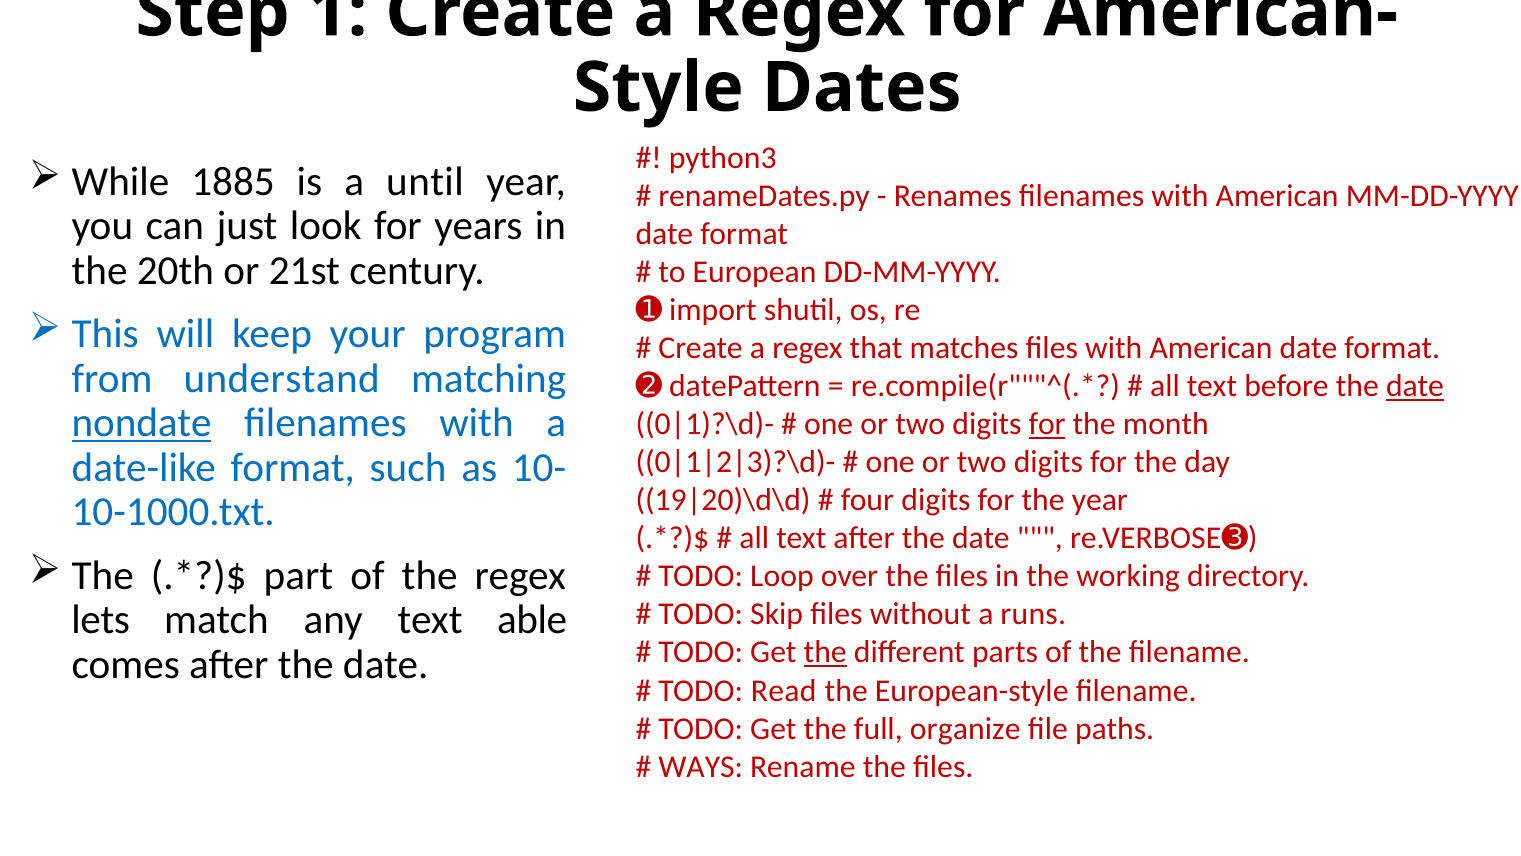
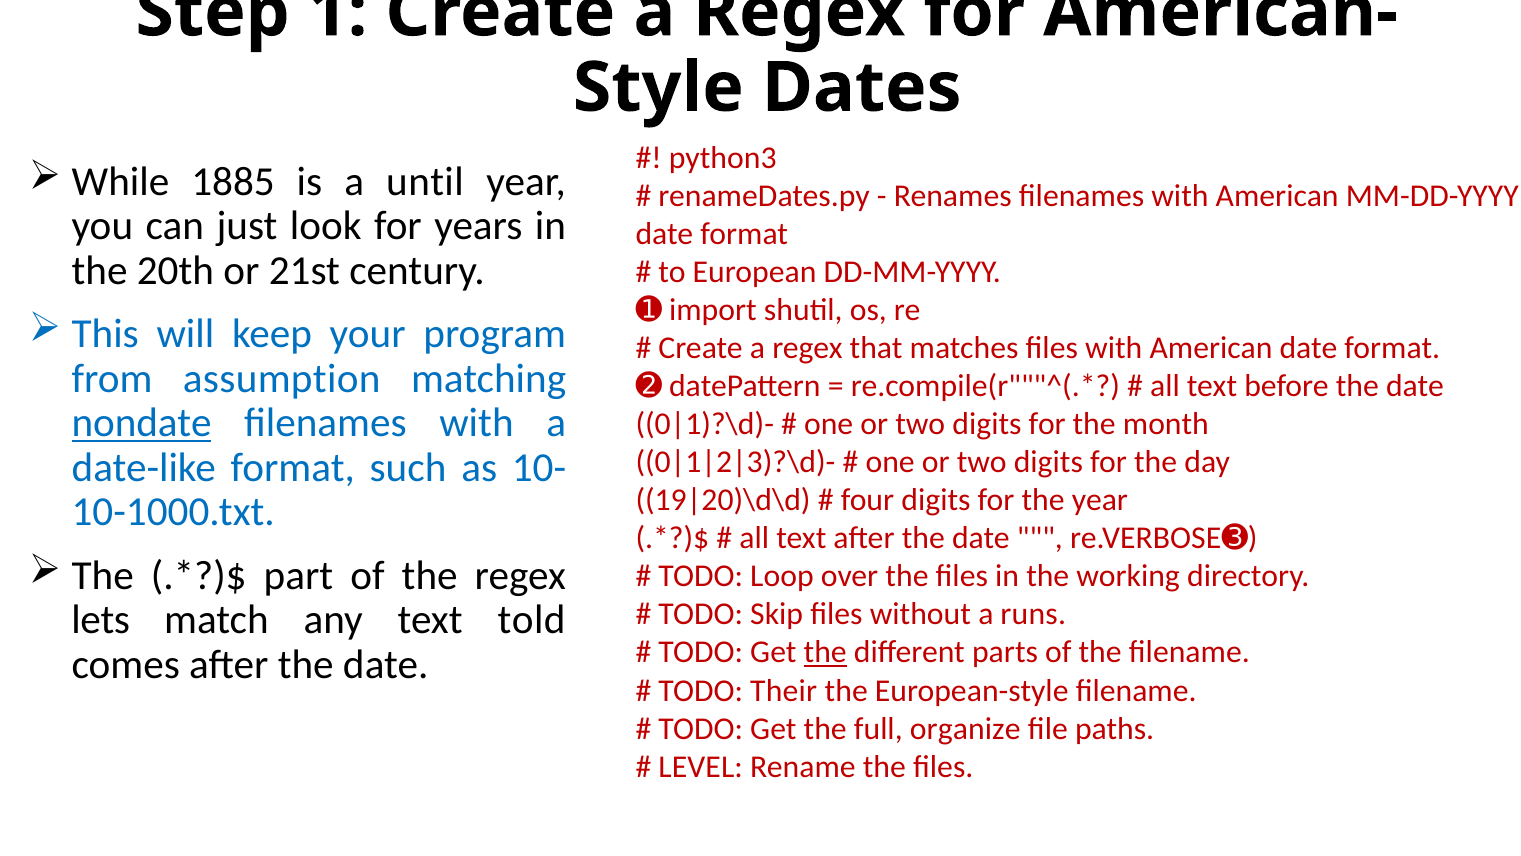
understand: understand -> assumption (282, 378)
date underline: present -> none (1415, 386)
for underline: present -> none (1047, 424)
able: able -> told (532, 620)
Read: Read -> Their (784, 690)
WAYS: WAYS -> LEVEL (701, 766)
